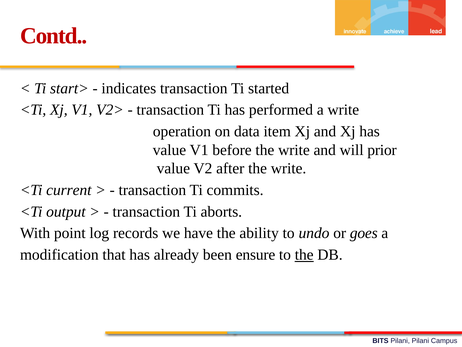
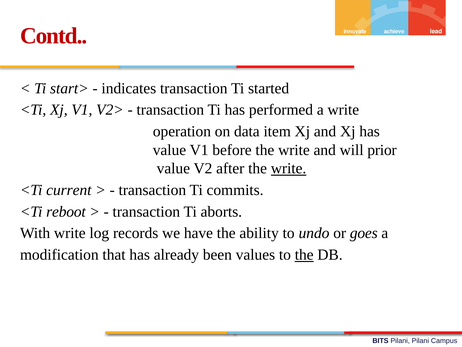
write underline: none -> present (289, 168)
output: output -> reboot (66, 211)
With point: point -> write (70, 233)
ensure: ensure -> values (255, 254)
